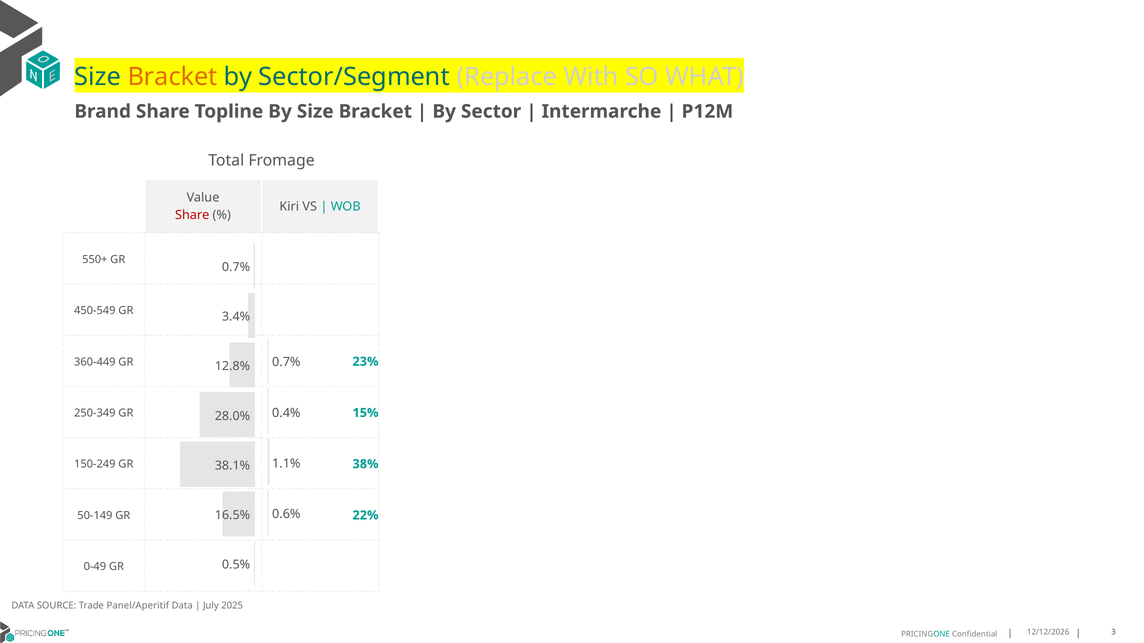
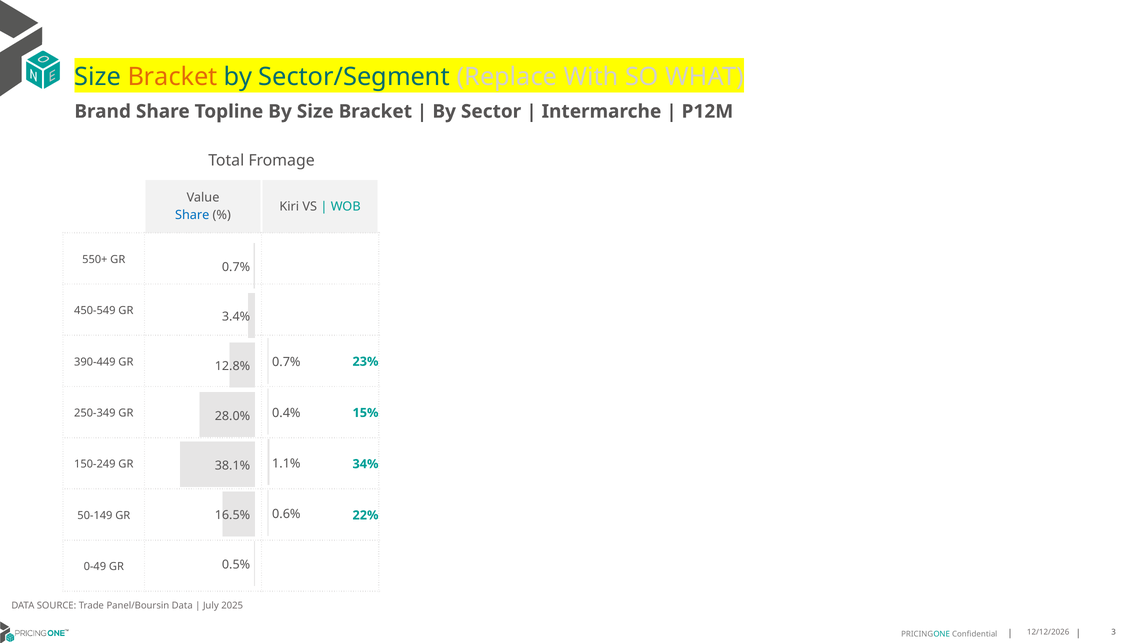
Share colour: red -> blue (192, 215)
360-449: 360-449 -> 390-449 (95, 362)
38%: 38% -> 34% (366, 464)
Panel/Aperitif: Panel/Aperitif -> Panel/Boursin (138, 606)
